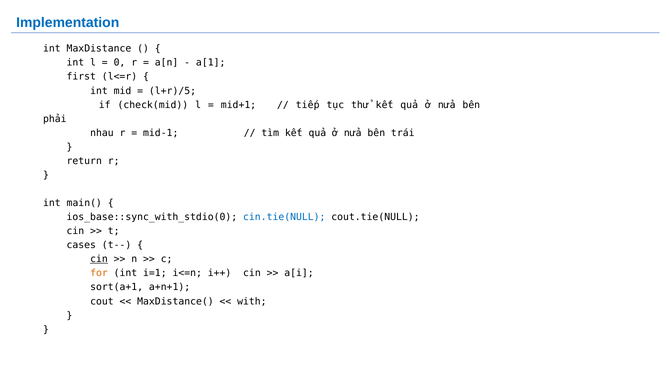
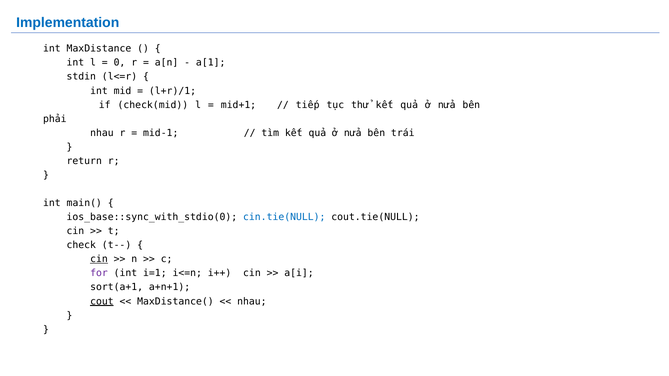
first: first -> stdin (81, 77)
l+r)/5: l+r)/5 -> l+r)/1 (173, 91)
cases: cases -> check (81, 245)
for colour: orange -> purple (99, 273)
cout underline: none -> present (102, 302)
with: with -> nhau (252, 302)
